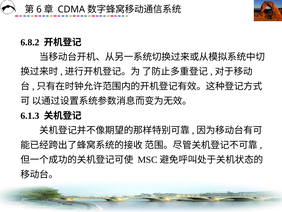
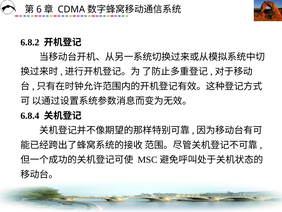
6.1.3: 6.1.3 -> 6.8.4 (30, 115)
